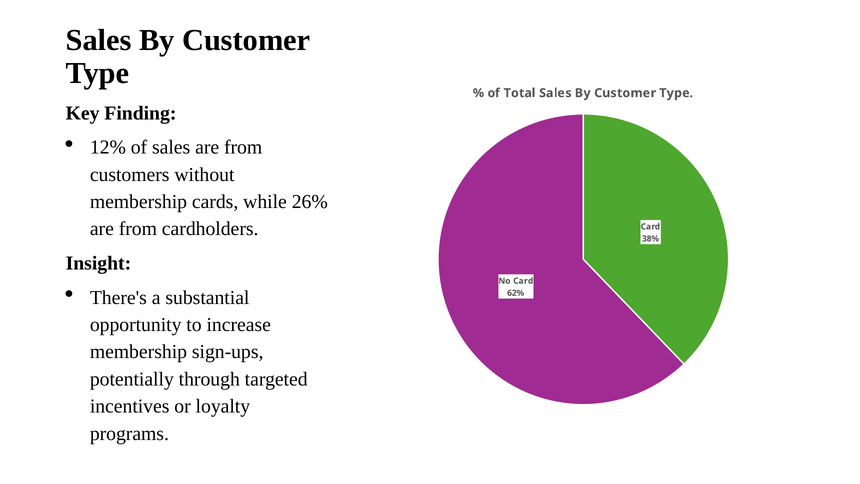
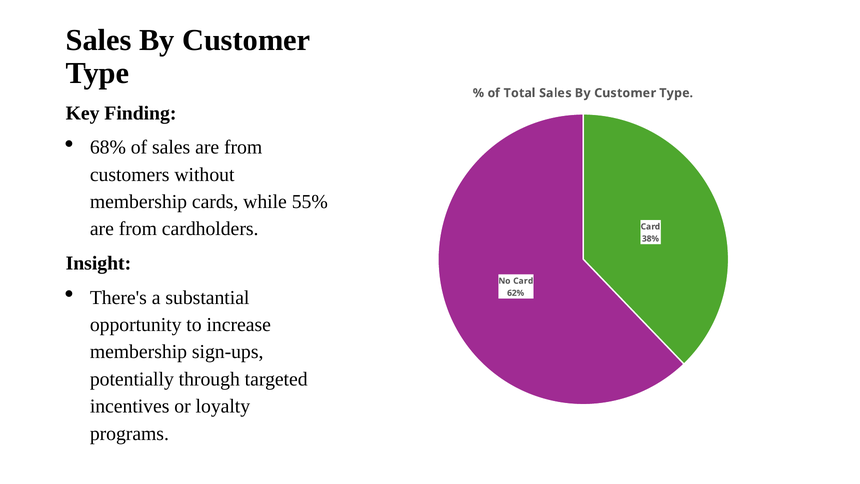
12%: 12% -> 68% (108, 147)
26%: 26% -> 55% (310, 202)
